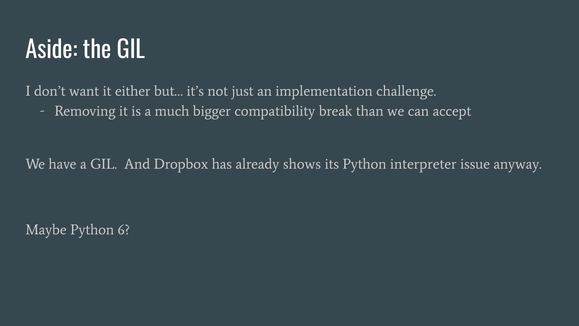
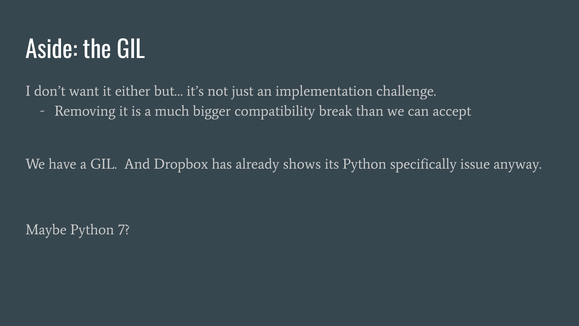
interpreter: interpreter -> specifically (423, 164)
6: 6 -> 7 (124, 229)
